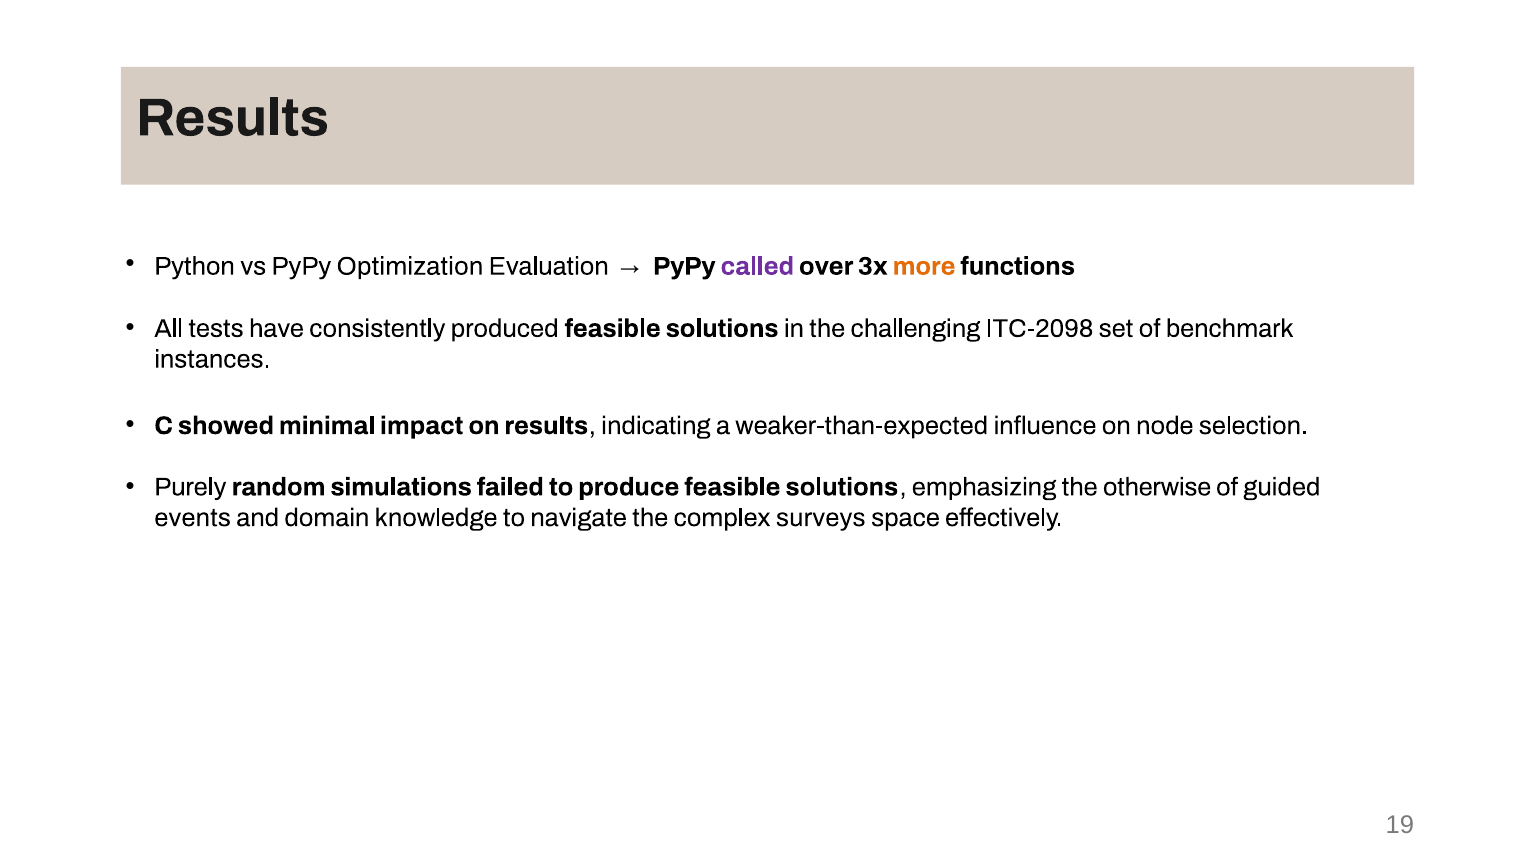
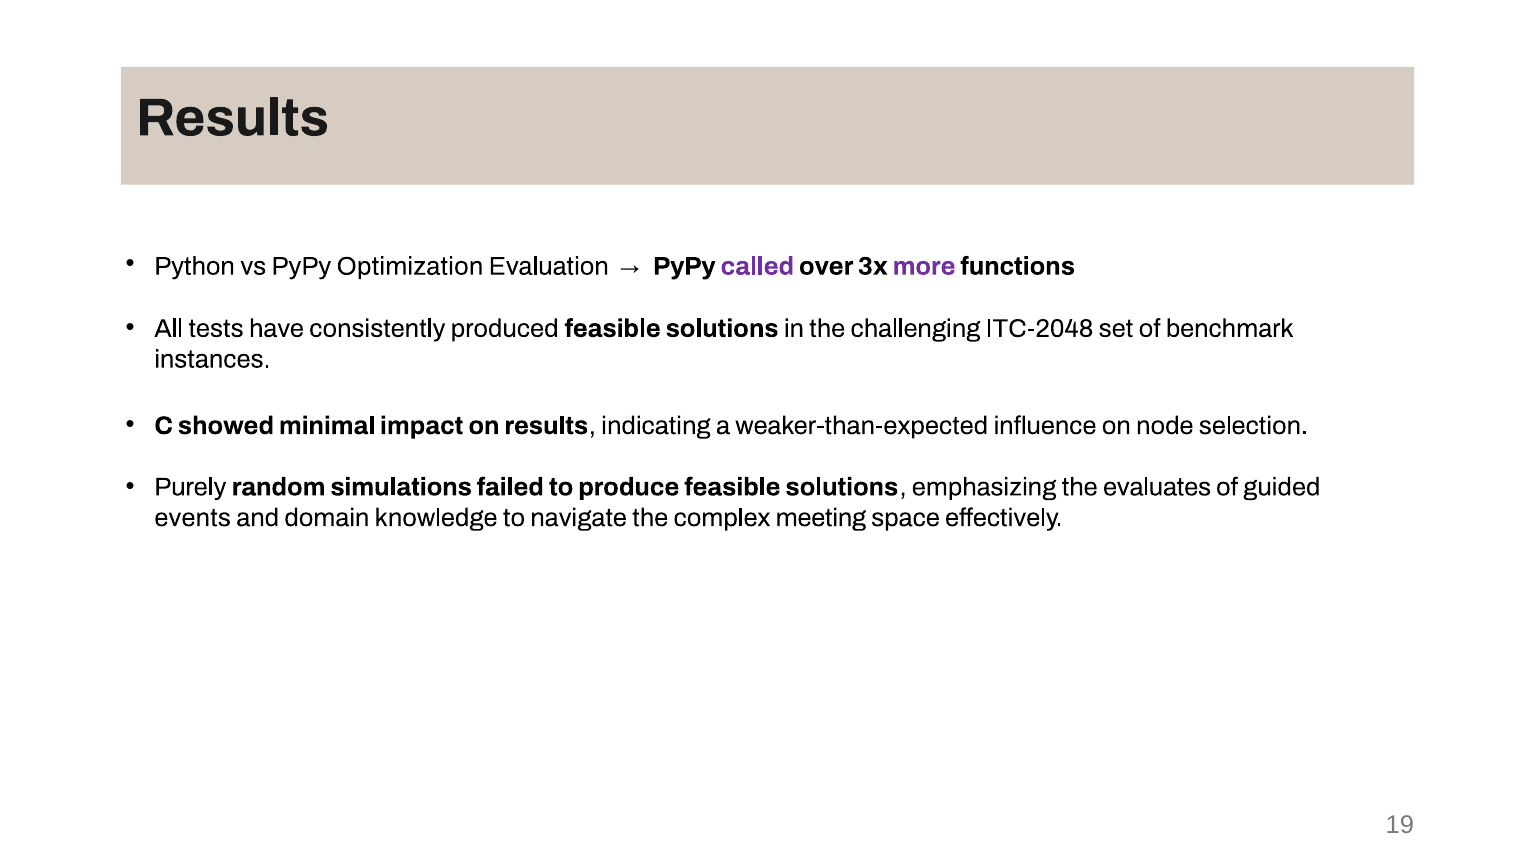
more colour: orange -> purple (924, 266)
ITC-2098: ITC-2098 -> ITC-2048 (1040, 329)
otherwise: otherwise -> evaluates (1157, 487)
surveys: surveys -> meeting (821, 518)
